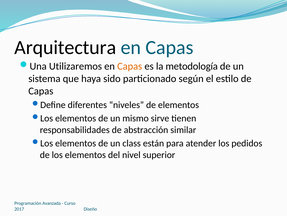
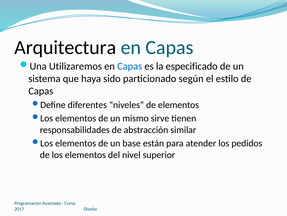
Capas colour: orange -> blue (130, 66)
metodología: metodología -> especificado (192, 66)
class: class -> base (132, 143)
